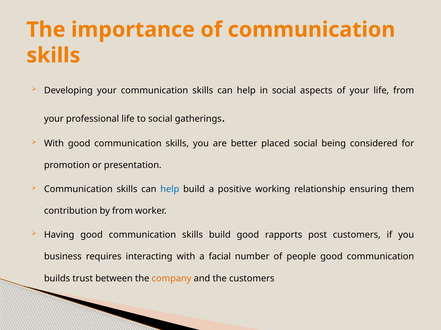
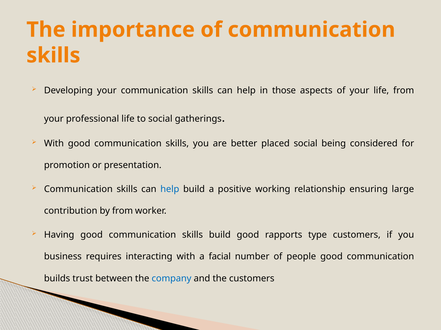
in social: social -> those (284, 91)
them: them -> large (403, 190)
post: post -> type (318, 235)
company colour: orange -> blue (172, 279)
